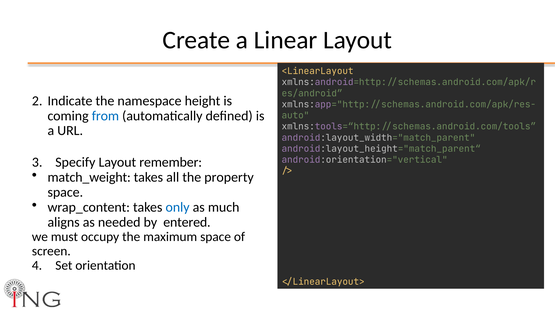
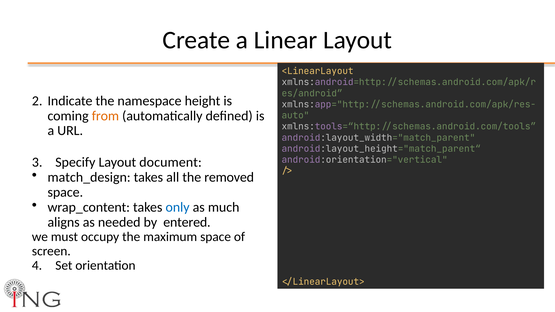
from colour: blue -> orange (105, 116)
remember: remember -> document (171, 162)
match_weight: match_weight -> match_design (89, 177)
property: property -> removed (229, 177)
